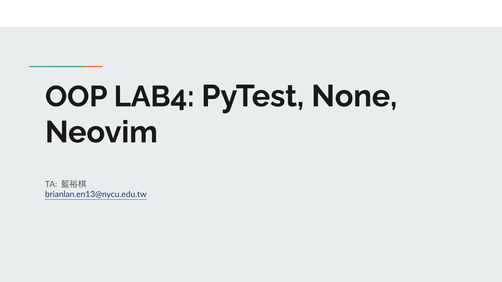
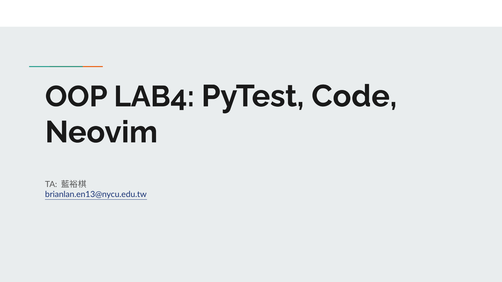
None: None -> Code (354, 96)
